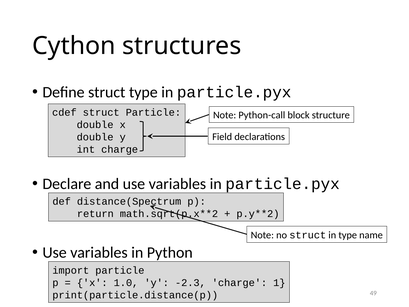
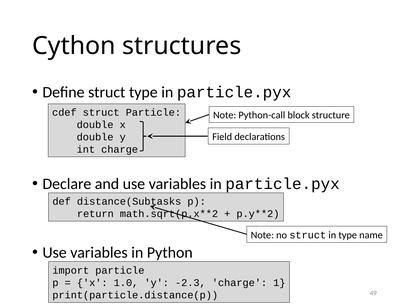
distance(Spectrum: distance(Spectrum -> distance(Subtasks (129, 201)
